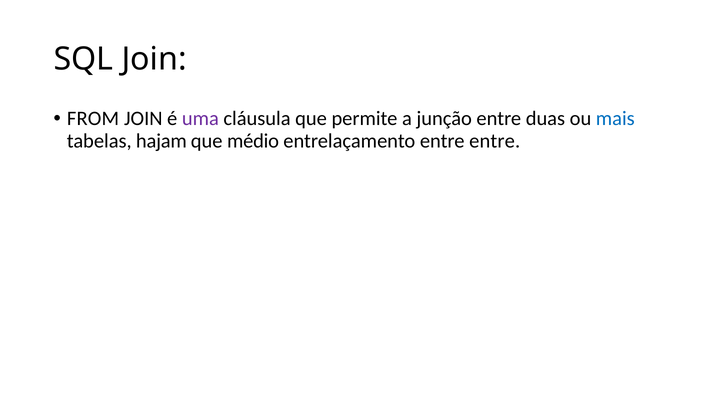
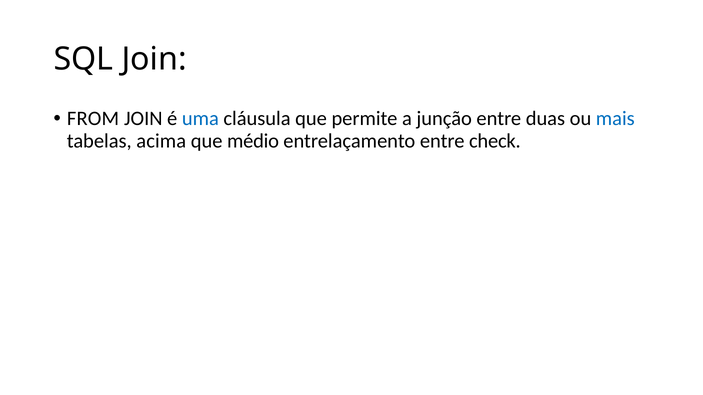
uma colour: purple -> blue (200, 119)
hajam: hajam -> acima (161, 141)
entre entre: entre -> check (495, 141)
